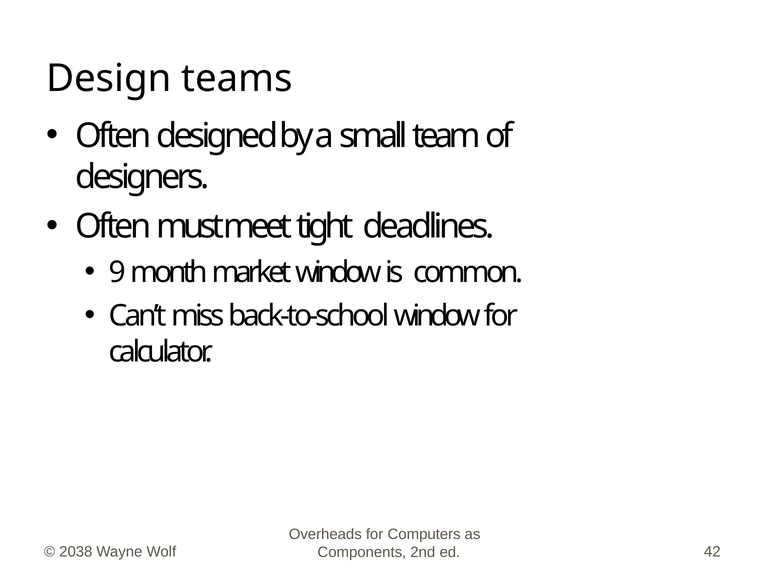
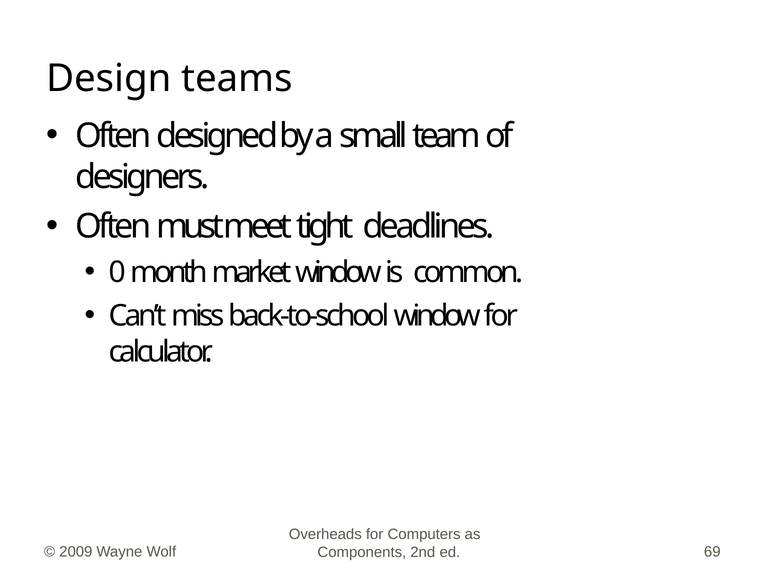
9: 9 -> 0 (117, 273)
2038: 2038 -> 2009 (76, 552)
42: 42 -> 69 (712, 552)
